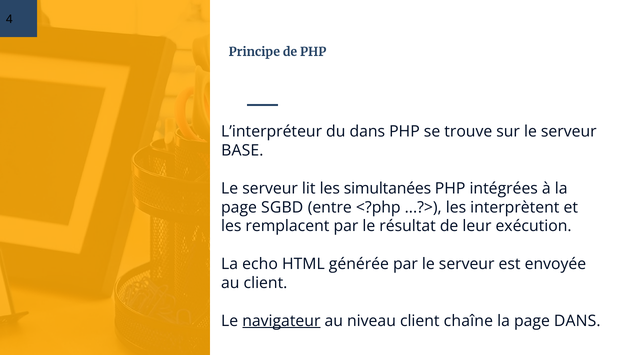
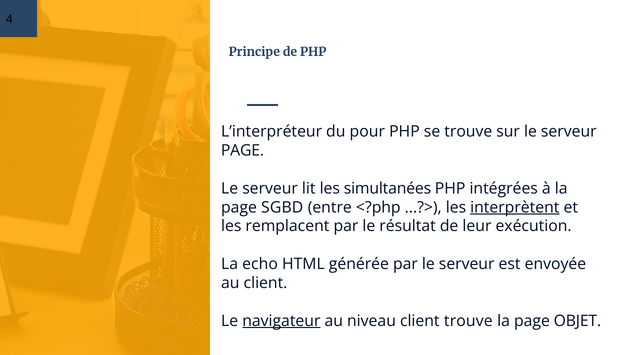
du dans: dans -> pour (367, 132)
BASE: BASE -> PAGE (242, 150)
interprètent underline: none -> present (515, 207)
client chaîne: chaîne -> trouve (468, 321)
page DANS: DANS -> OBJET (577, 321)
